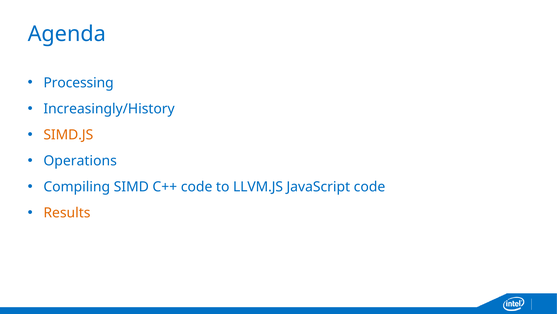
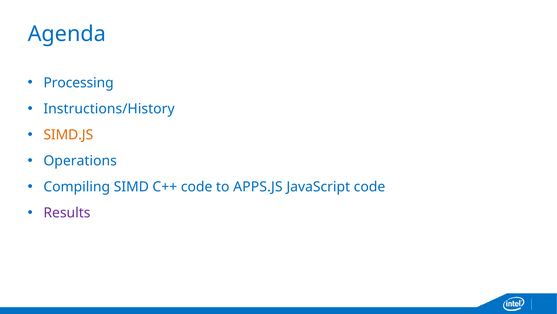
Increasingly/History: Increasingly/History -> Instructions/History (109, 109)
LLVM.JS: LLVM.JS -> APPS.JS (258, 187)
Results colour: orange -> purple (67, 213)
